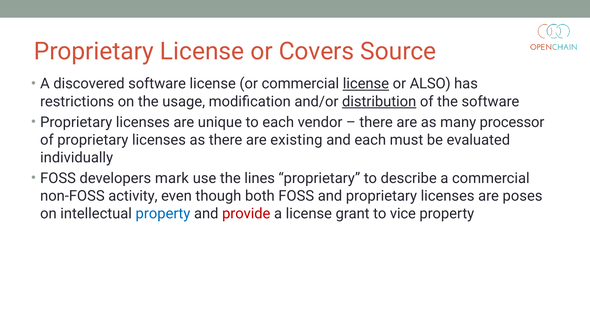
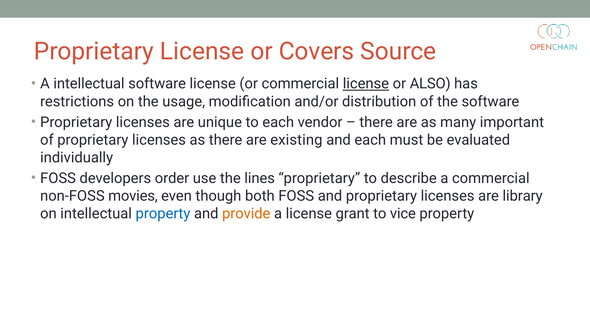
A discovered: discovered -> intellectual (89, 84)
distribution underline: present -> none (379, 101)
processor: processor -> important (512, 122)
mark: mark -> order (172, 178)
activity: activity -> movies (133, 196)
poses: poses -> library (523, 196)
provide colour: red -> orange (246, 214)
